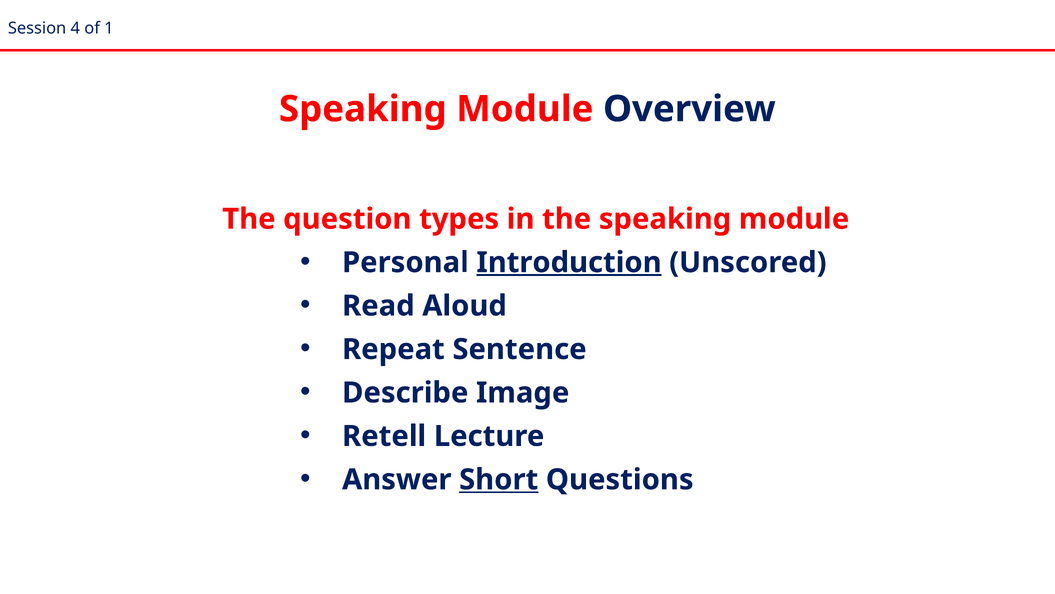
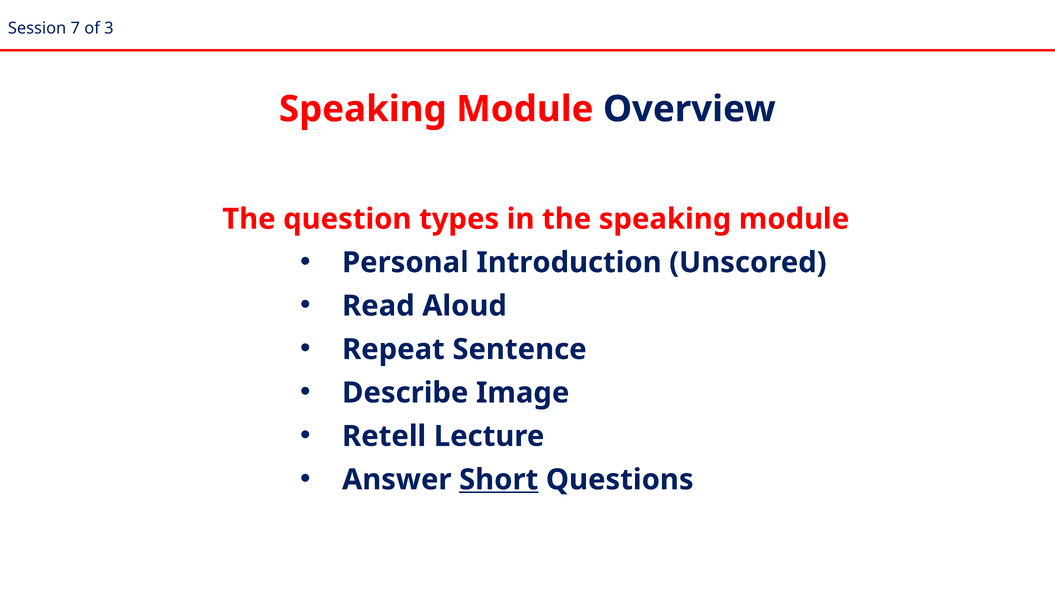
4: 4 -> 7 (75, 28)
1: 1 -> 3 (109, 28)
Introduction underline: present -> none (569, 262)
